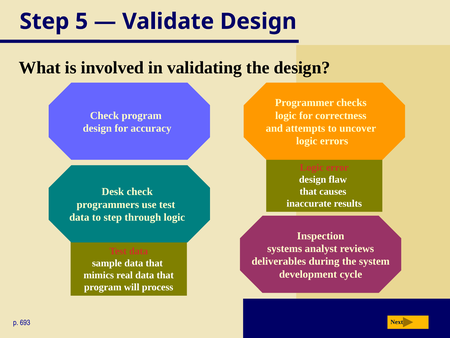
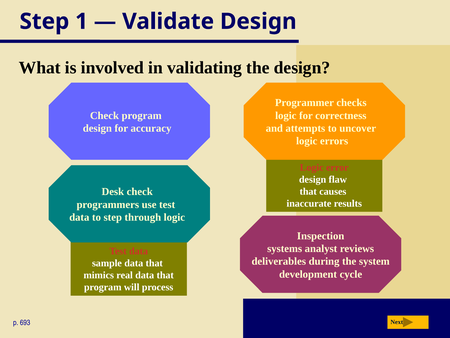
5: 5 -> 1 (82, 21)
